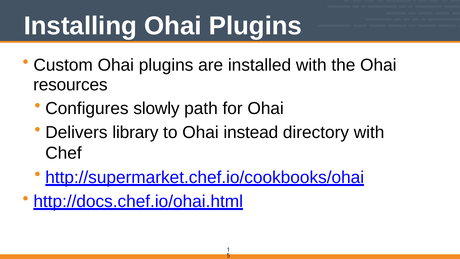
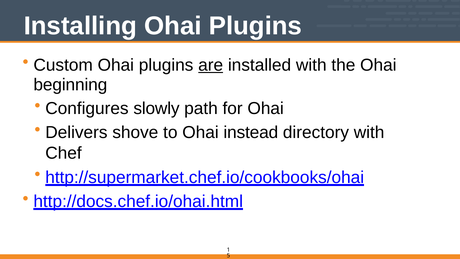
are underline: none -> present (211, 65)
resources: resources -> beginning (70, 85)
library: library -> shove (135, 132)
